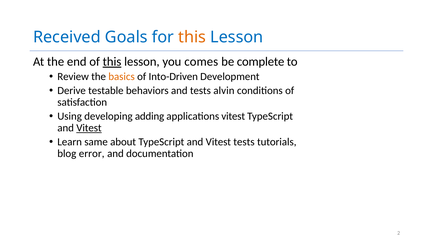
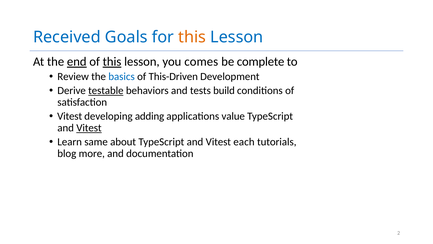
end underline: none -> present (77, 62)
basics colour: orange -> blue (122, 77)
Into-Driven: Into-Driven -> This-Driven (173, 77)
testable underline: none -> present (106, 91)
alvin: alvin -> build (224, 91)
Using: Using -> Vitest (70, 116)
applications vitest: vitest -> value (233, 116)
Vitest tests: tests -> each (244, 142)
error: error -> more (92, 153)
